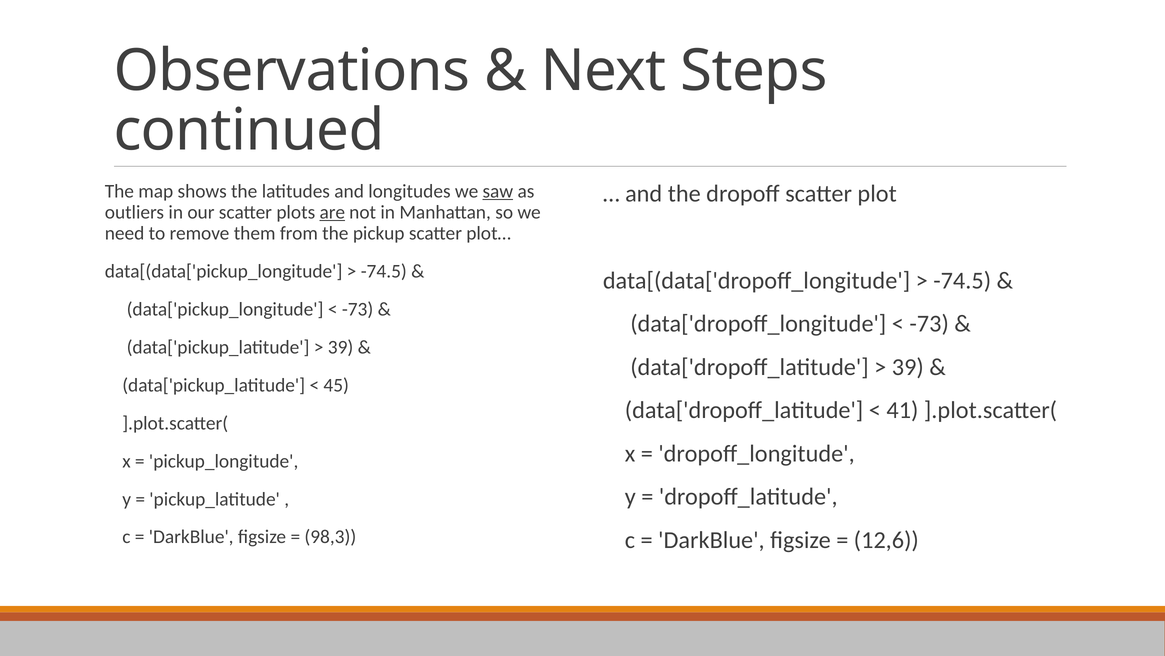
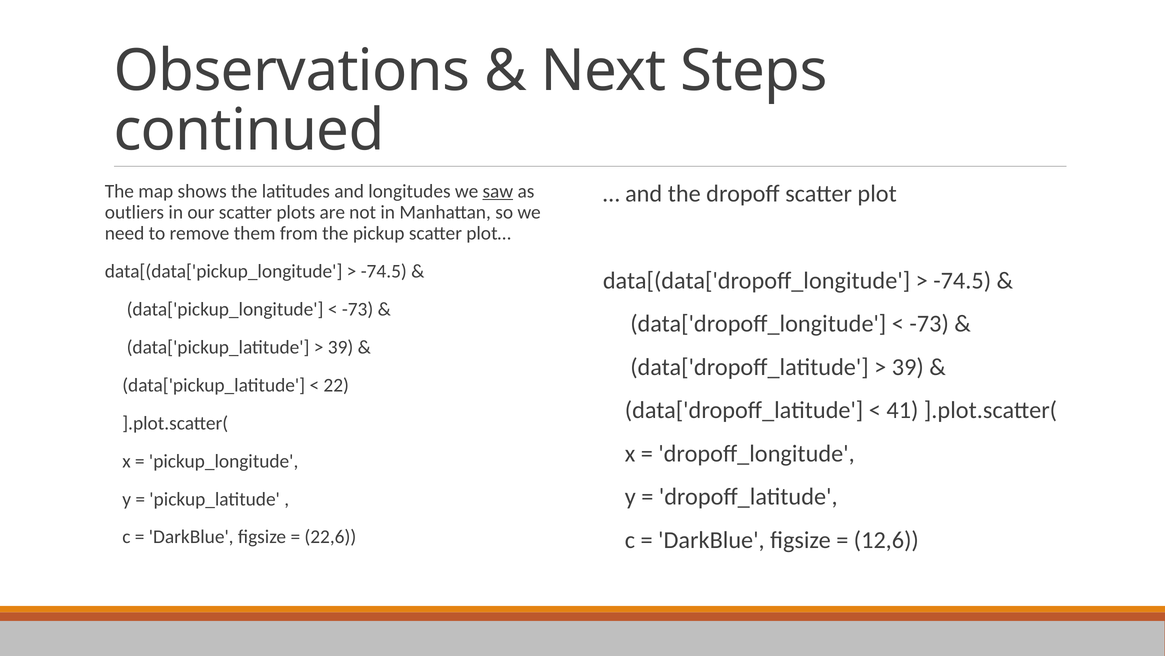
are underline: present -> none (332, 212)
45: 45 -> 22 (336, 385)
98,3: 98,3 -> 22,6 (330, 537)
